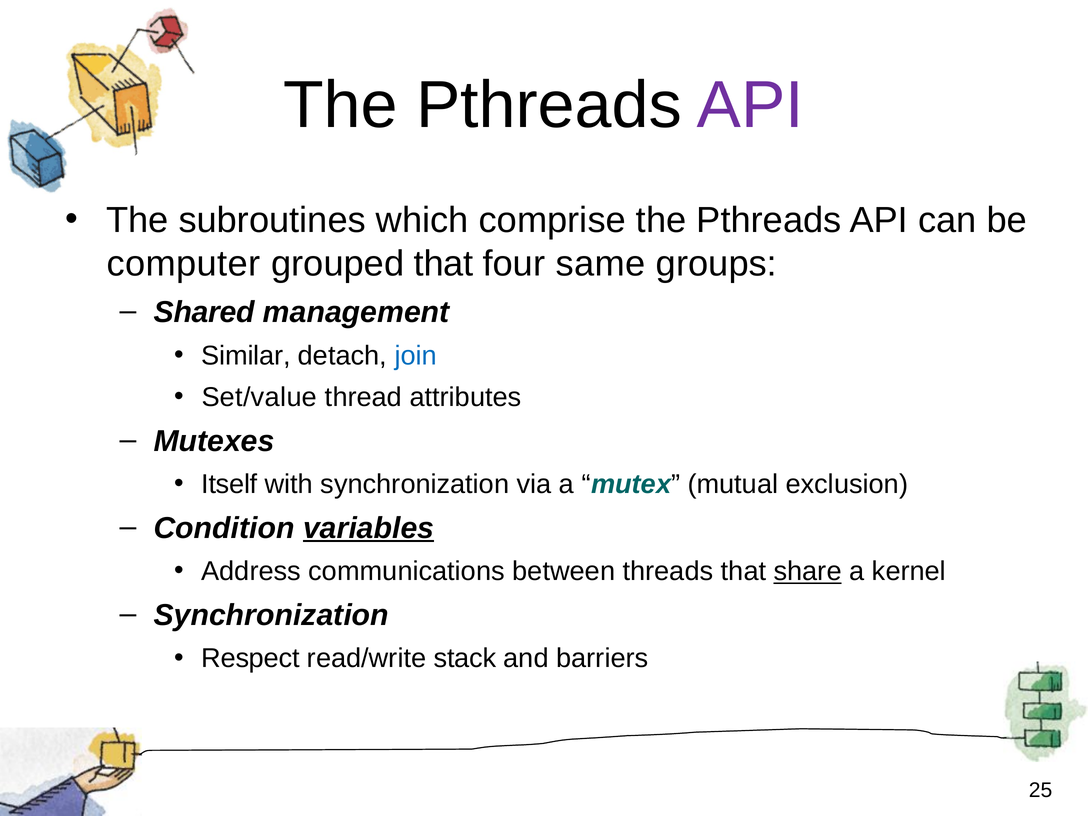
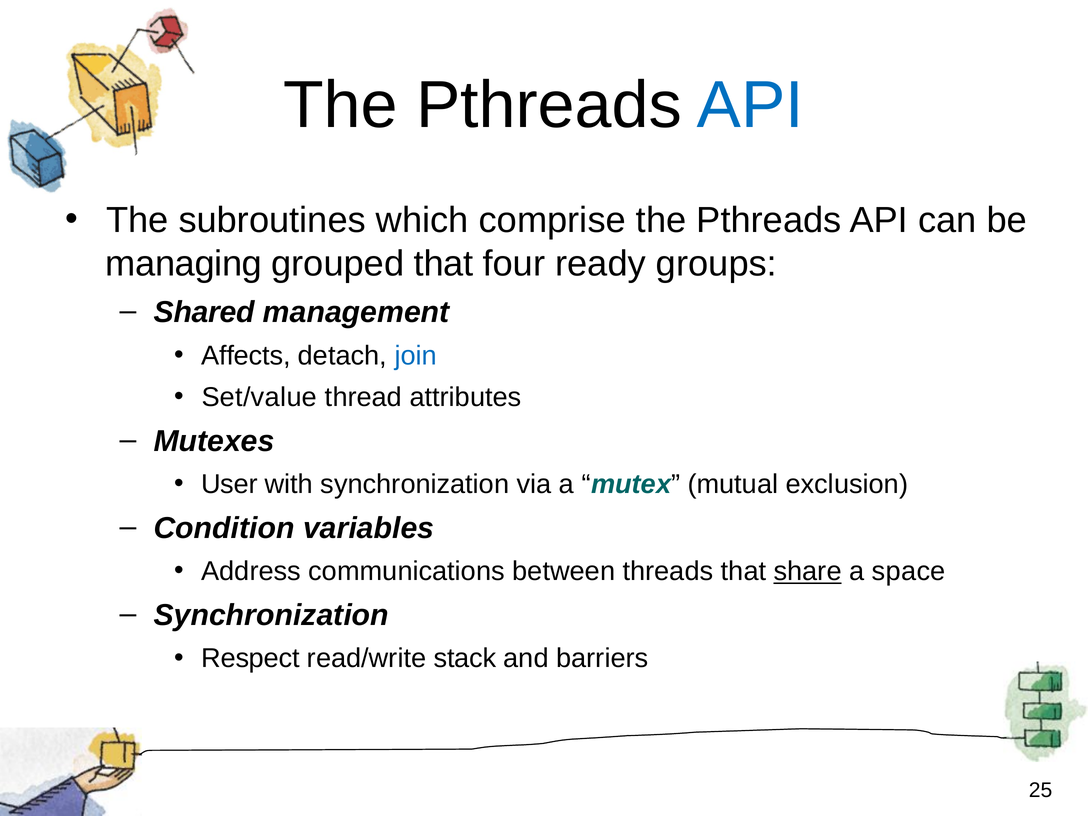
API colour: purple -> blue (750, 105)
computer: computer -> managing (184, 264)
same: same -> ready (601, 264)
Similar: Similar -> Affects (246, 356)
Itself: Itself -> User (229, 484)
variables underline: present -> none (369, 528)
kernel: kernel -> space (909, 571)
